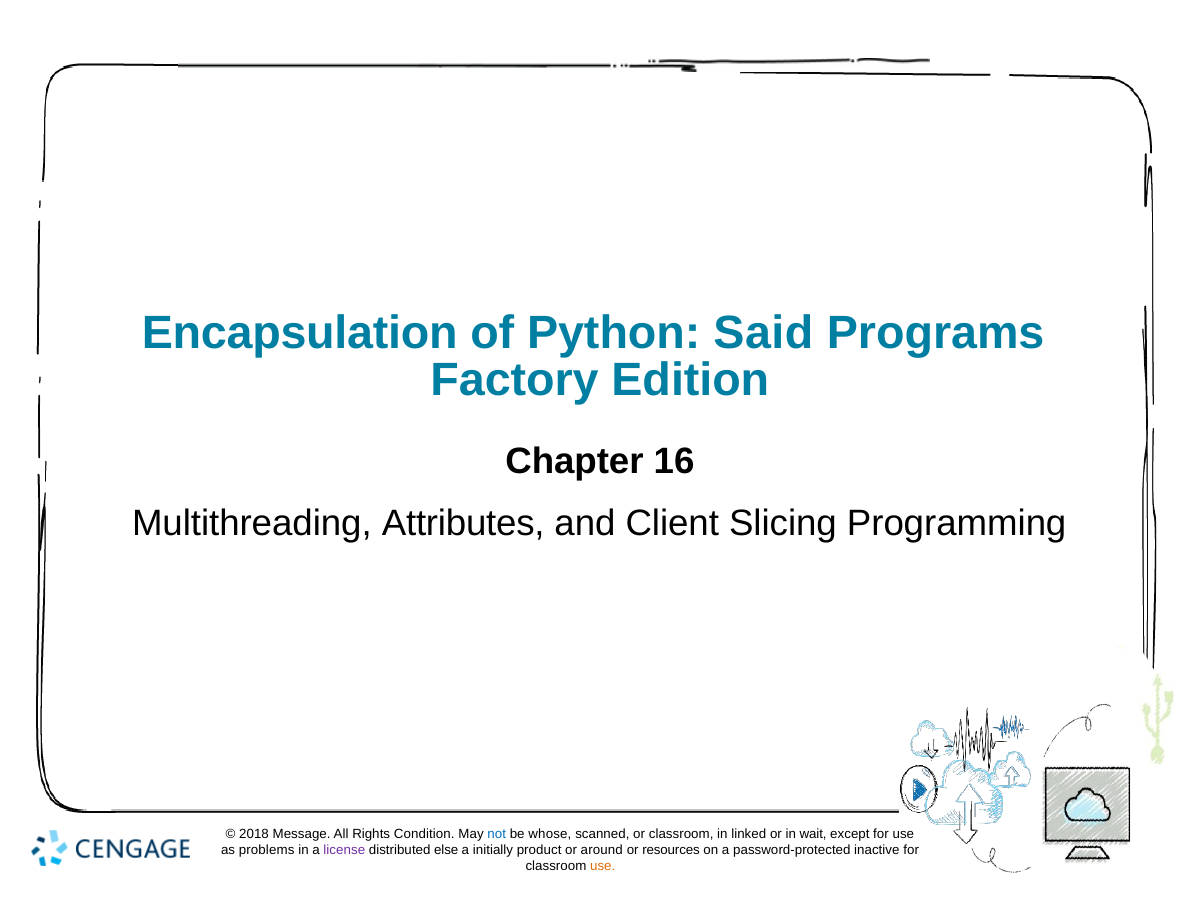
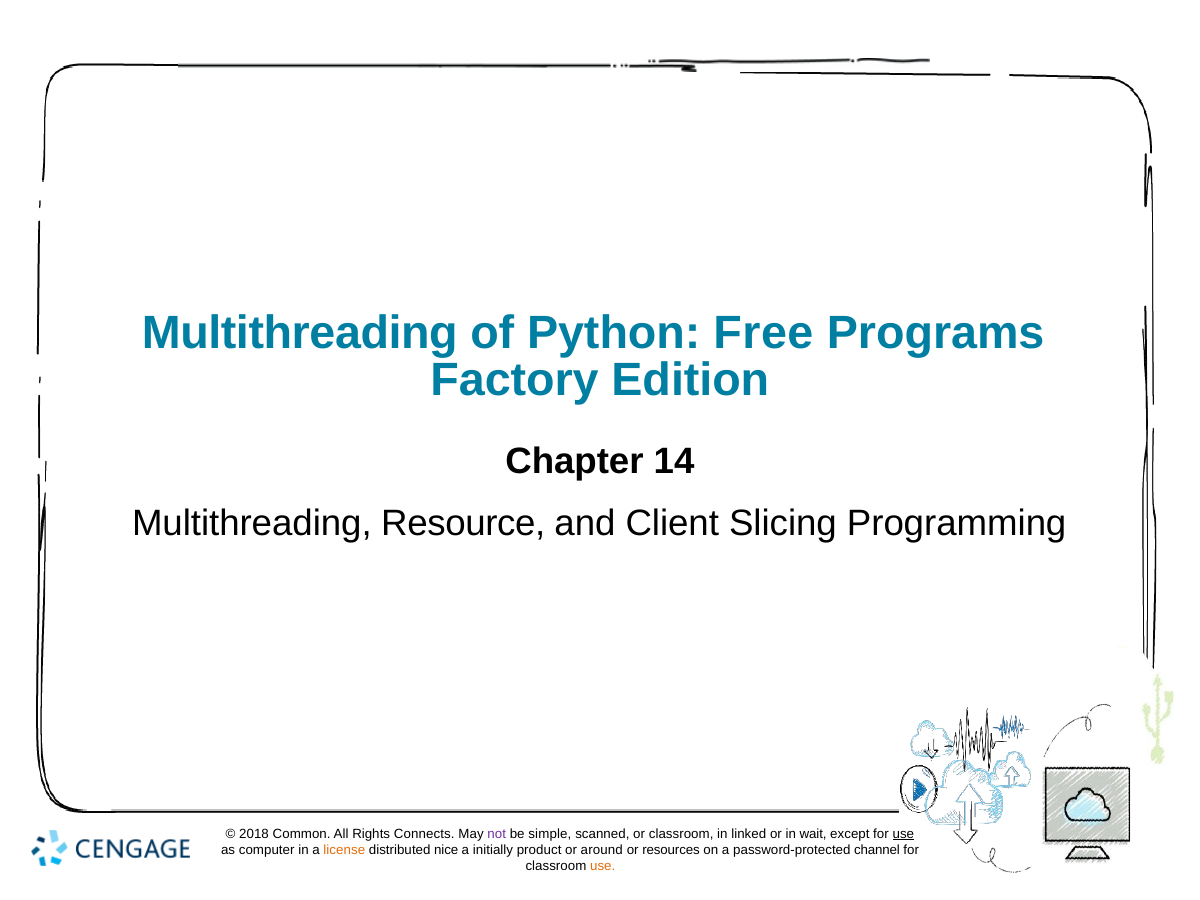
Encapsulation: Encapsulation -> Multithreading (300, 333)
Said: Said -> Free (763, 333)
16: 16 -> 14 (674, 461)
Attributes: Attributes -> Resource (463, 523)
Message: Message -> Common (302, 834)
Condition: Condition -> Connects (424, 834)
not colour: blue -> purple (497, 834)
whose: whose -> simple (550, 834)
use underline: none -> present (903, 834)
problems: problems -> computer (267, 850)
license colour: purple -> orange (344, 850)
else: else -> nice (446, 850)
inactive: inactive -> channel (877, 850)
